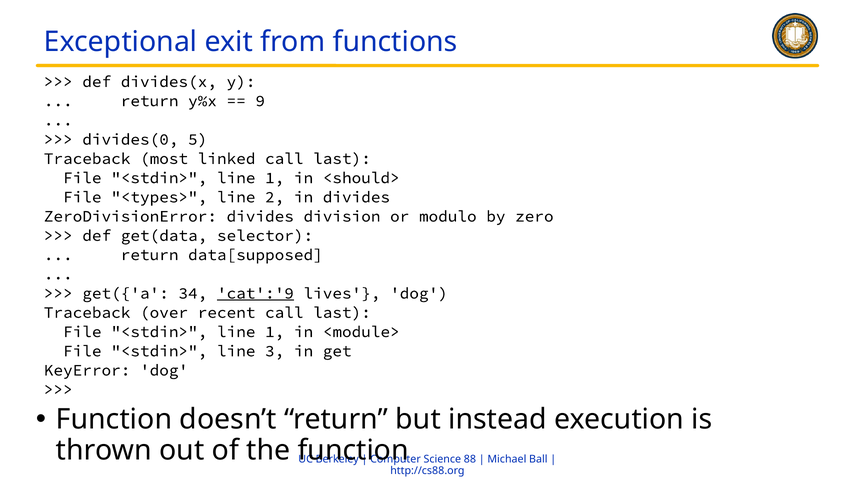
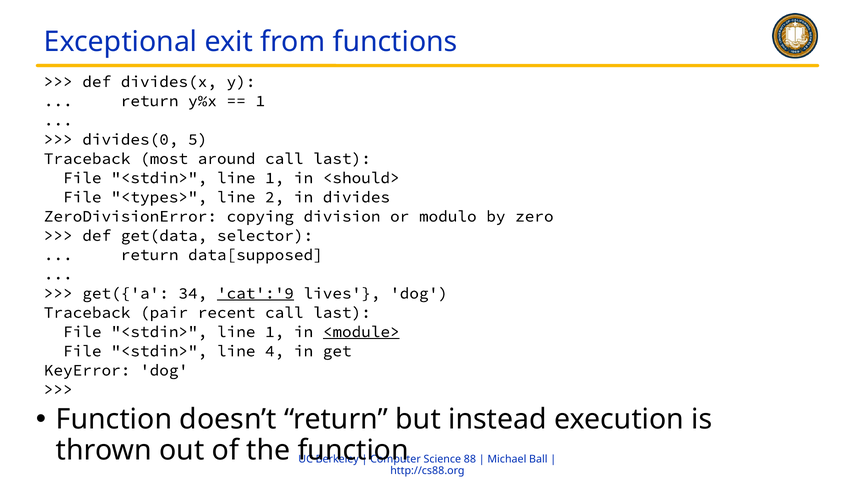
9: 9 -> 1 (260, 101)
linked: linked -> around (227, 159)
ZeroDivisionError divides: divides -> copying (260, 216)
over: over -> pair (164, 312)
<module> underline: none -> present (361, 332)
3: 3 -> 4 (275, 351)
